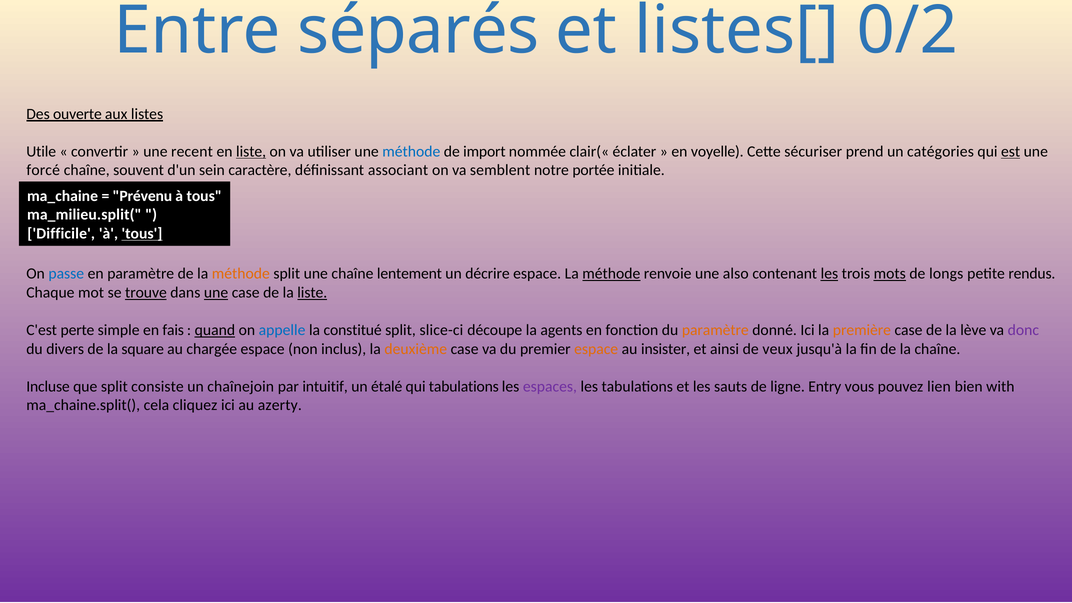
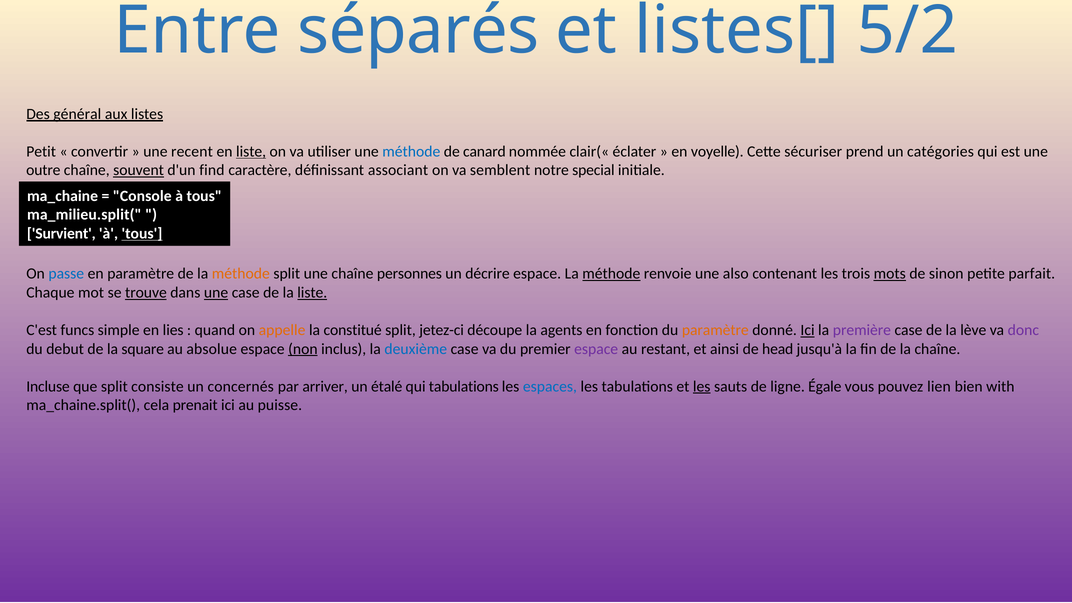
0/2: 0/2 -> 5/2 (907, 31)
ouverte: ouverte -> général (77, 114)
Utile: Utile -> Petit (41, 152)
import: import -> canard (484, 152)
est underline: present -> none (1011, 152)
forcé: forcé -> outre (43, 170)
souvent underline: none -> present (139, 170)
sein: sein -> find (212, 170)
portée: portée -> special (593, 170)
Prévenu: Prévenu -> Console (142, 196)
Difficile: Difficile -> Survient (61, 234)
lentement: lentement -> personnes (409, 274)
les underline: present -> none (829, 274)
longs: longs -> sinon (946, 274)
rendus: rendus -> parfait (1032, 274)
perte: perte -> funcs (77, 330)
fais: fais -> lies (173, 330)
quand underline: present -> none (215, 330)
appelle colour: blue -> orange (282, 330)
slice-ci: slice-ci -> jetez-ci (442, 330)
Ici underline: none -> present (808, 330)
première colour: orange -> purple (862, 330)
divers: divers -> debut (65, 349)
chargée: chargée -> absolue (212, 349)
non underline: none -> present (303, 349)
deuxième colour: orange -> blue (416, 349)
espace colour: orange -> purple (596, 349)
insister: insister -> restant (666, 349)
veux: veux -> head (778, 349)
chaînejoin: chaînejoin -> concernés (241, 386)
intuitif: intuitif -> arriver (325, 386)
espaces colour: purple -> blue (550, 386)
les underline: none -> present (702, 386)
Entry: Entry -> Égale (825, 386)
cliquez: cliquez -> prenait (195, 405)
azerty: azerty -> puisse (280, 405)
